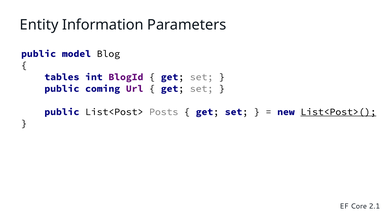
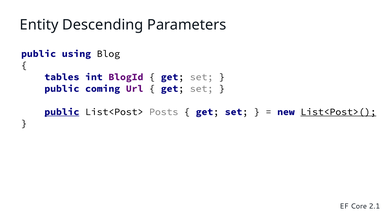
Information: Information -> Descending (103, 25)
model: model -> using (76, 54)
public underline: none -> present (62, 112)
